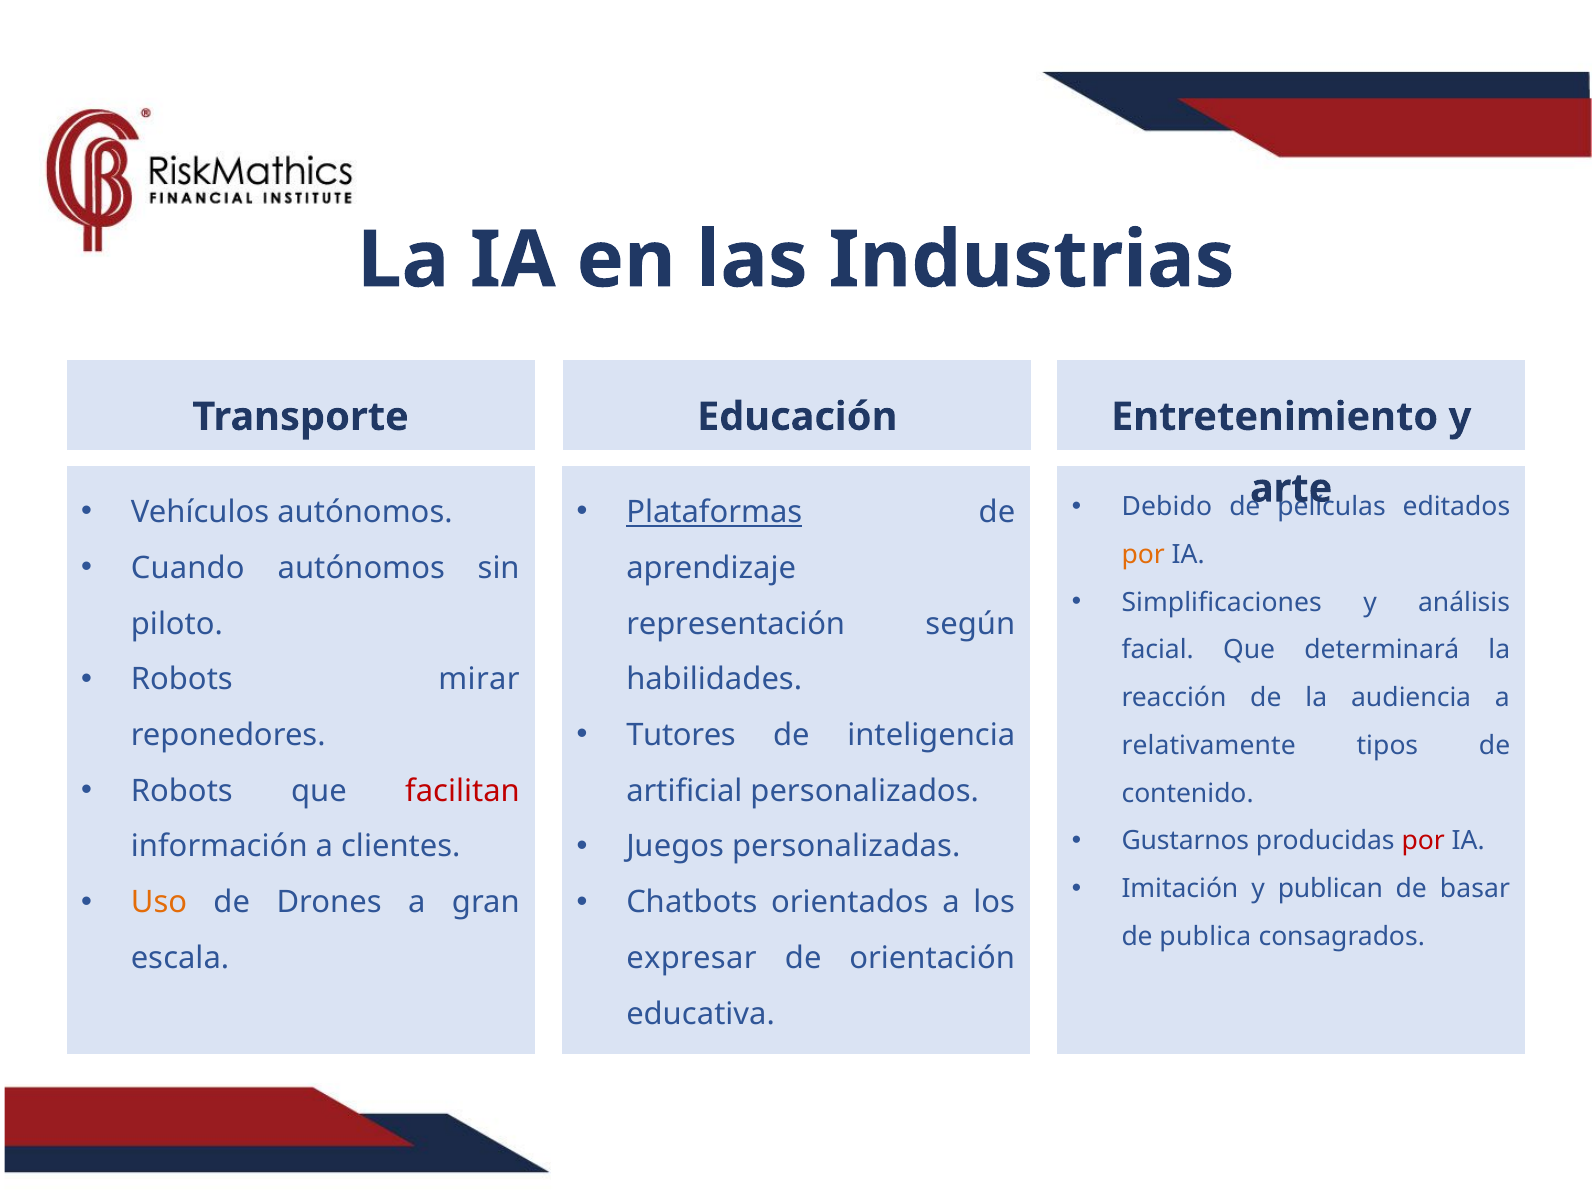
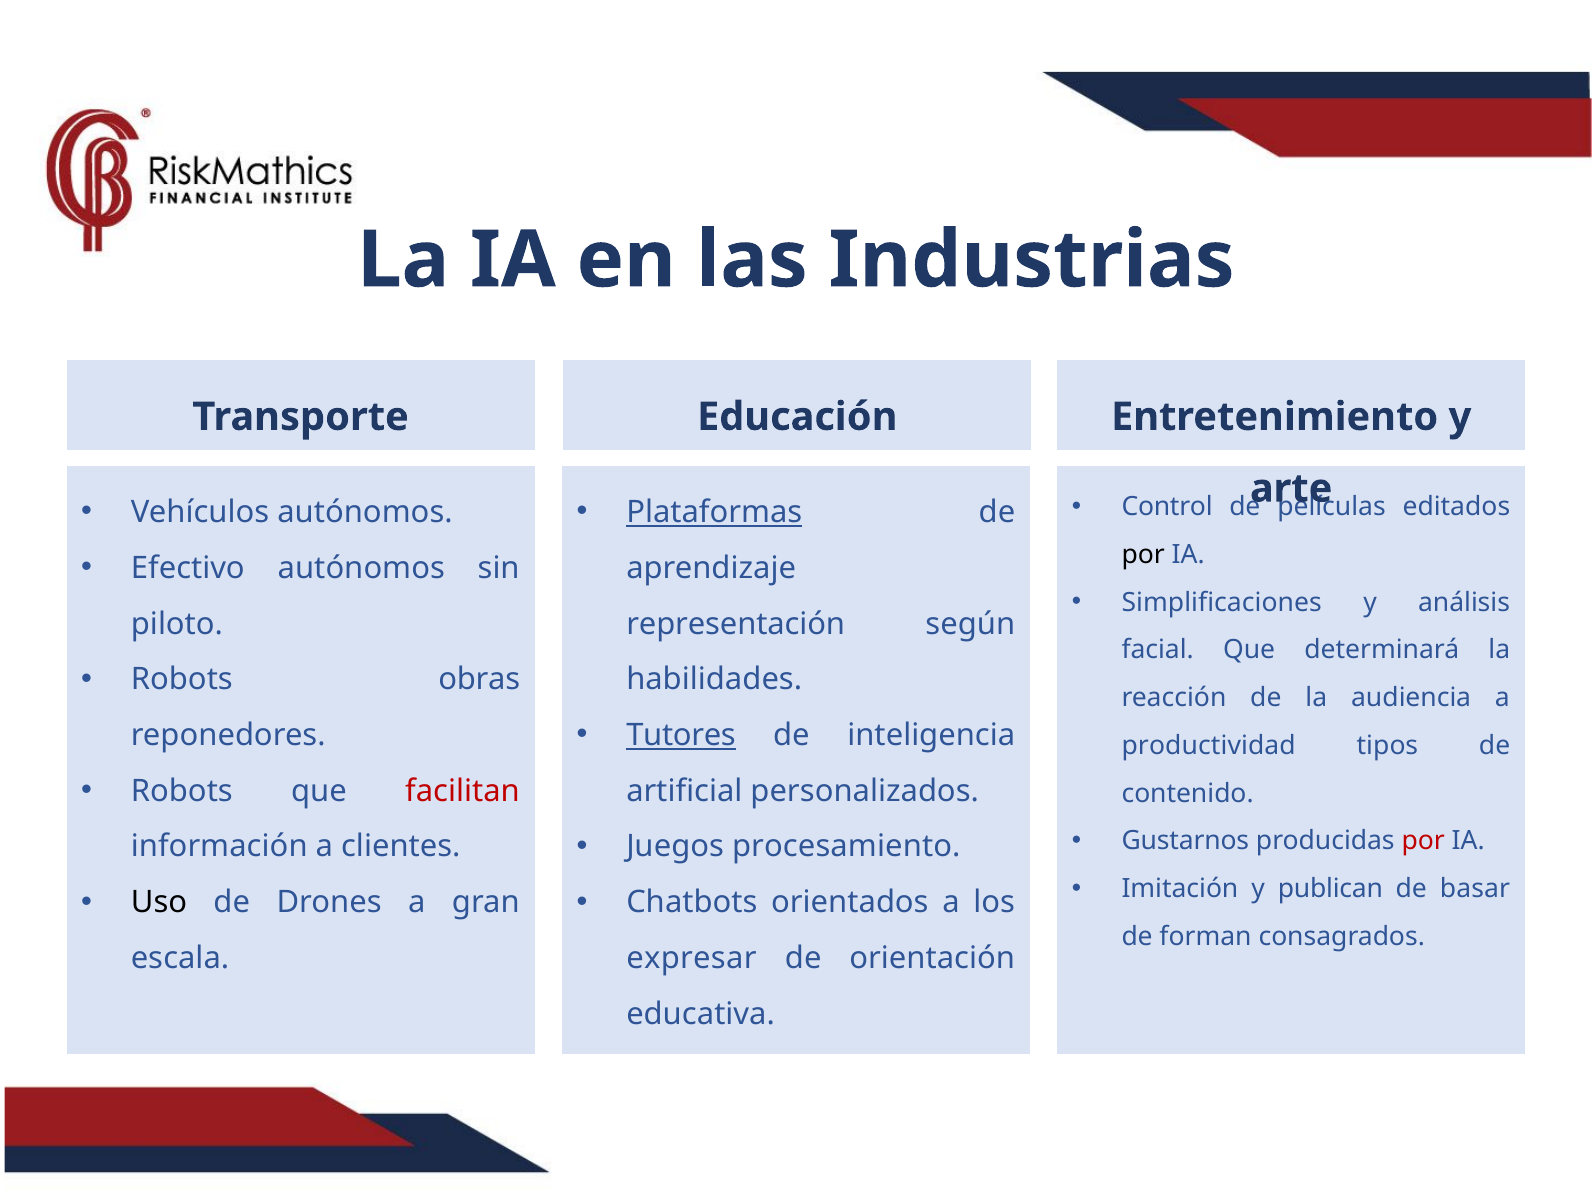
Debido: Debido -> Control (1167, 507)
por colour: orange -> black (1143, 555)
Cuando: Cuando -> Efectivo (188, 568)
mirar: mirar -> obras (479, 680)
Tutores underline: none -> present (681, 735)
relativamente: relativamente -> productividad (1209, 746)
personalizadas: personalizadas -> procesamiento (846, 847)
Uso colour: orange -> black (159, 902)
publica: publica -> forman (1206, 937)
